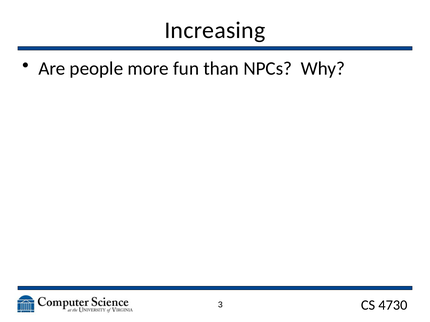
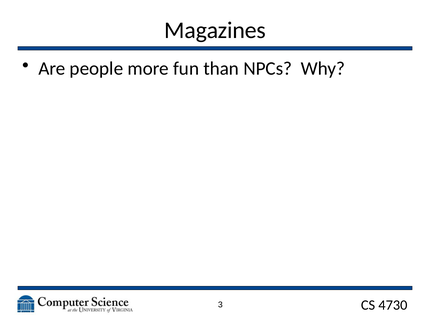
Increasing: Increasing -> Magazines (215, 30)
